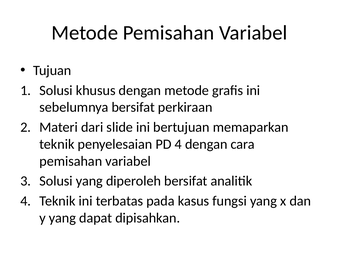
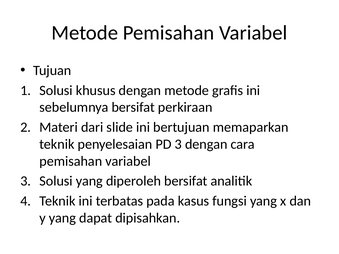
PD 4: 4 -> 3 (178, 144)
